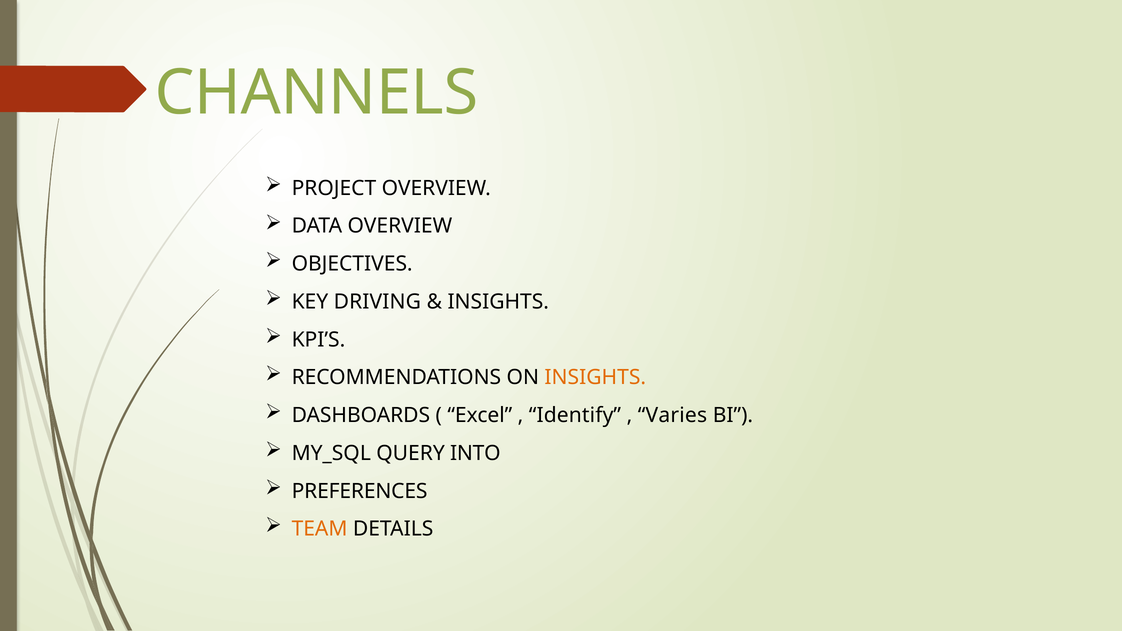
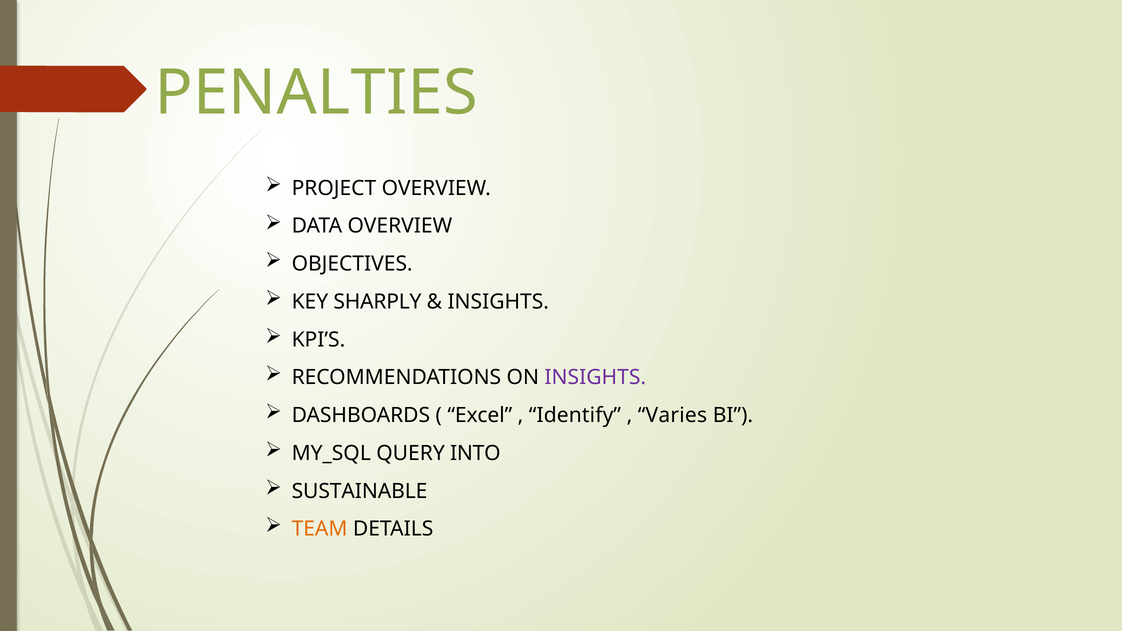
CHANNELS: CHANNELS -> PENALTIES (316, 93)
DRIVING: DRIVING -> SHARPLY (377, 302)
INSIGHTS colour: orange -> purple (595, 378)
PREFERENCES: PREFERENCES -> SUSTAINABLE (360, 491)
